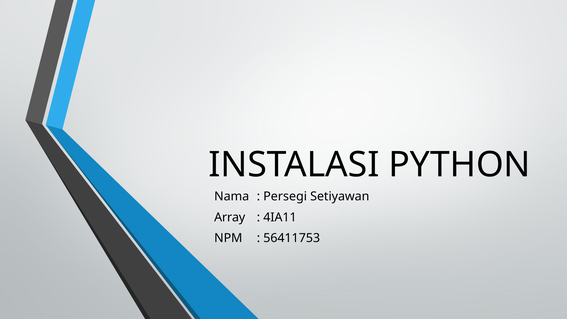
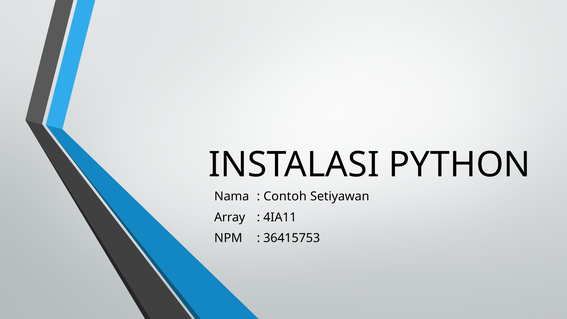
Persegi: Persegi -> Contoh (285, 196)
56411753: 56411753 -> 36415753 (292, 238)
